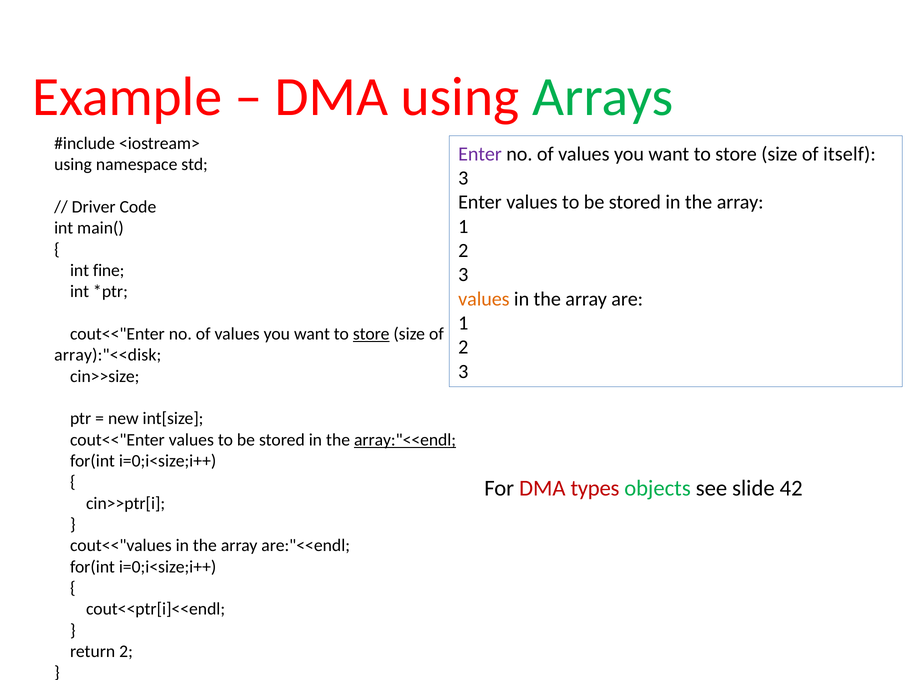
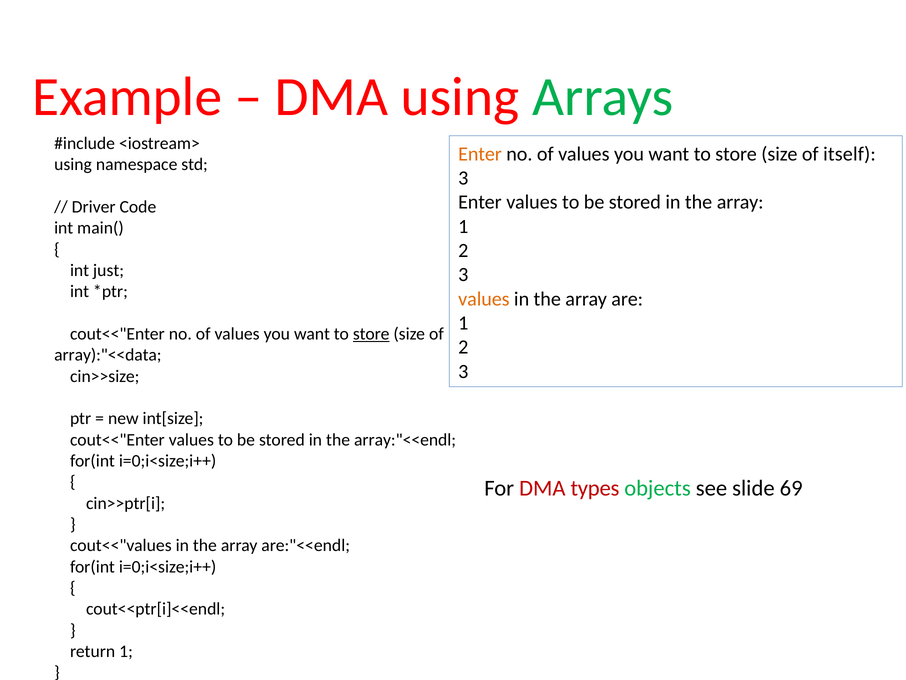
Enter colour: purple -> orange (480, 154)
fine: fine -> just (109, 270)
array):"<<disk: array):"<<disk -> array):"<<data (108, 355)
array:"<<endl underline: present -> none (405, 439)
42: 42 -> 69 (791, 488)
return 2: 2 -> 1 (126, 651)
